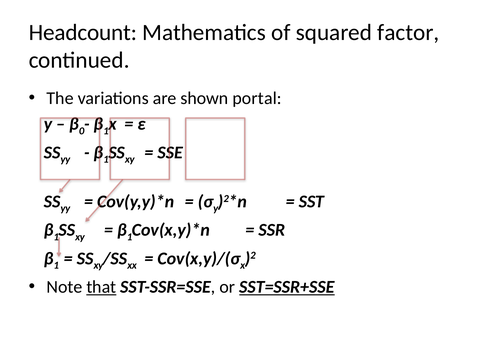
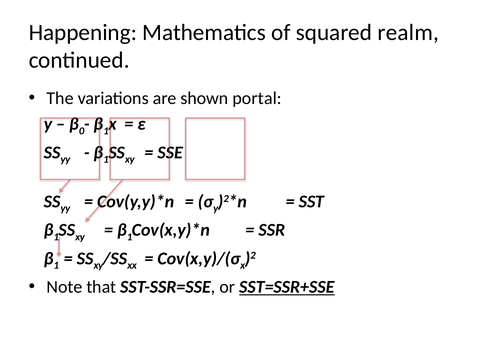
Headcount: Headcount -> Happening (83, 32)
factor: factor -> realm (408, 32)
that underline: present -> none (101, 287)
